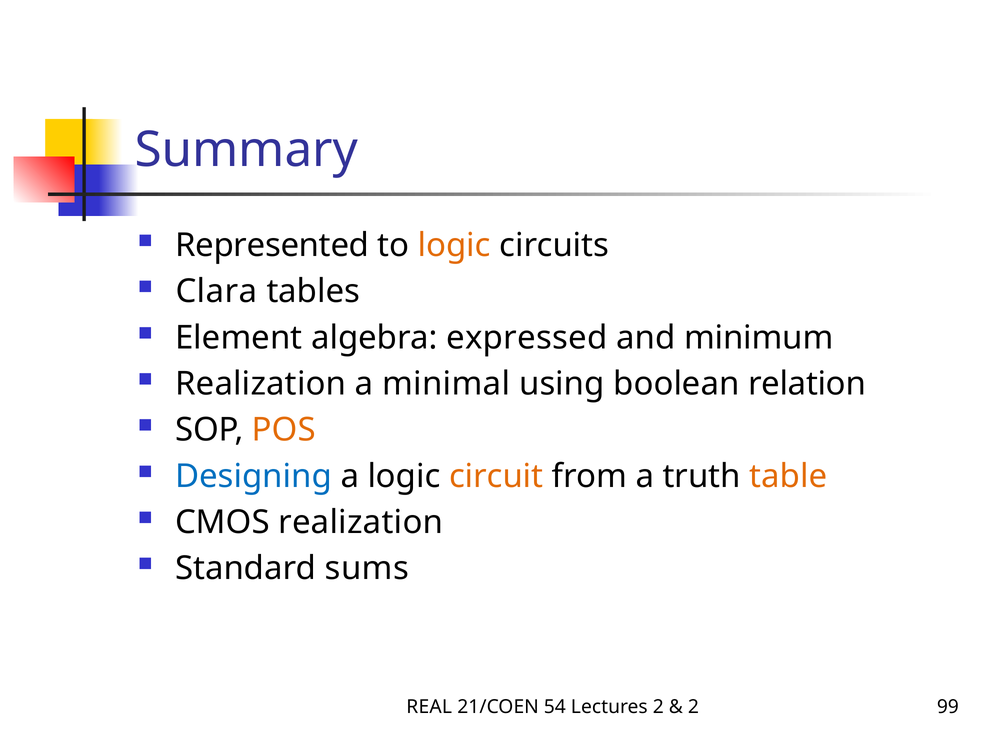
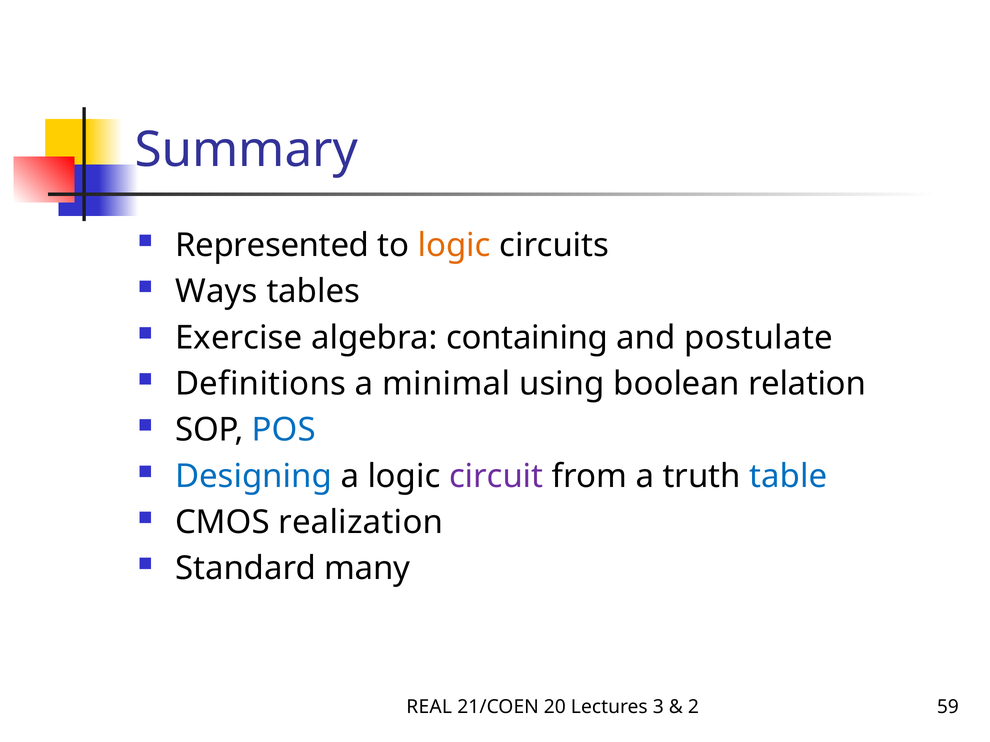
Clara: Clara -> Ways (216, 292)
Element: Element -> Exercise (239, 338)
expressed: expressed -> containing (527, 338)
minimum: minimum -> postulate (759, 338)
Realization: Realization -> Definitions (261, 384)
POS colour: orange -> blue (284, 430)
circuit colour: orange -> purple (496, 476)
table colour: orange -> blue (788, 476)
sums: sums -> many (367, 569)
54: 54 -> 20 (555, 707)
Lectures 2: 2 -> 3 (658, 707)
99: 99 -> 59 (948, 707)
